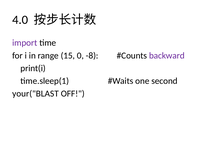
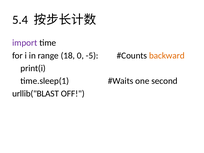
4.0: 4.0 -> 5.4 (20, 20)
15: 15 -> 18 (68, 56)
-8: -8 -> -5 (92, 56)
backward colour: purple -> orange (167, 56)
your("BLAST: your("BLAST -> urllib("BLAST (36, 94)
